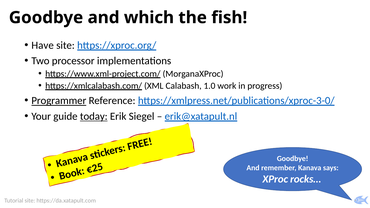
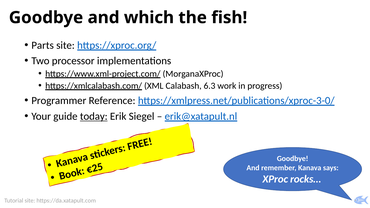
Have: Have -> Parts (43, 45)
1.0: 1.0 -> 6.3 (209, 86)
Programmer underline: present -> none (59, 101)
